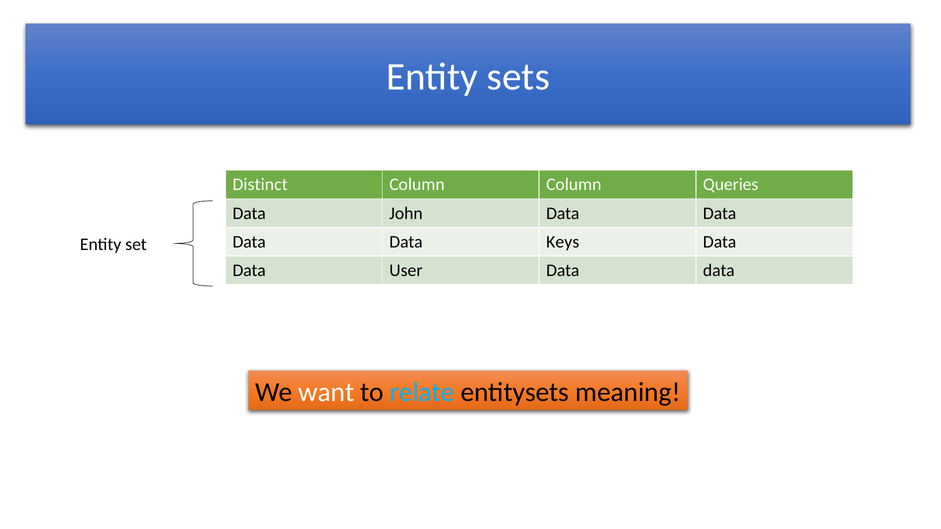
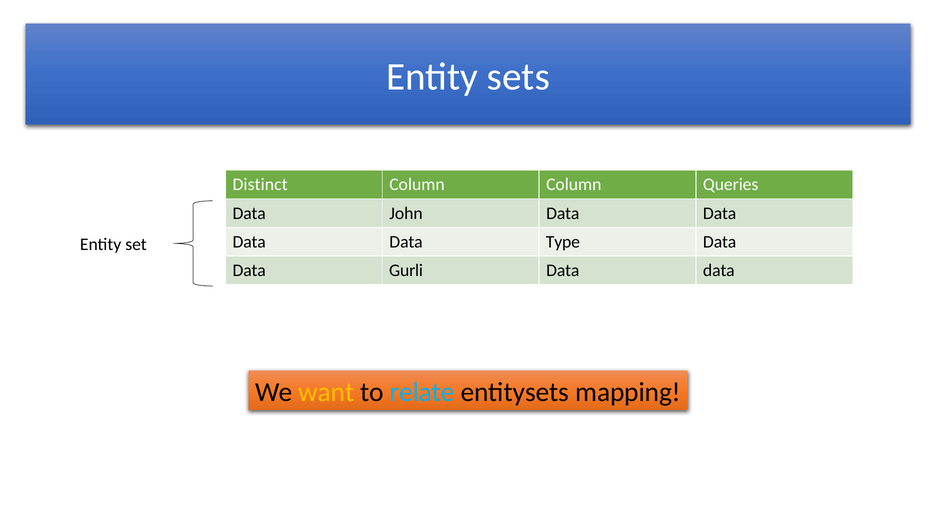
Keys: Keys -> Type (563, 242)
User: User -> Gurli (406, 271)
want colour: white -> yellow (326, 392)
meaning: meaning -> mapping (628, 392)
